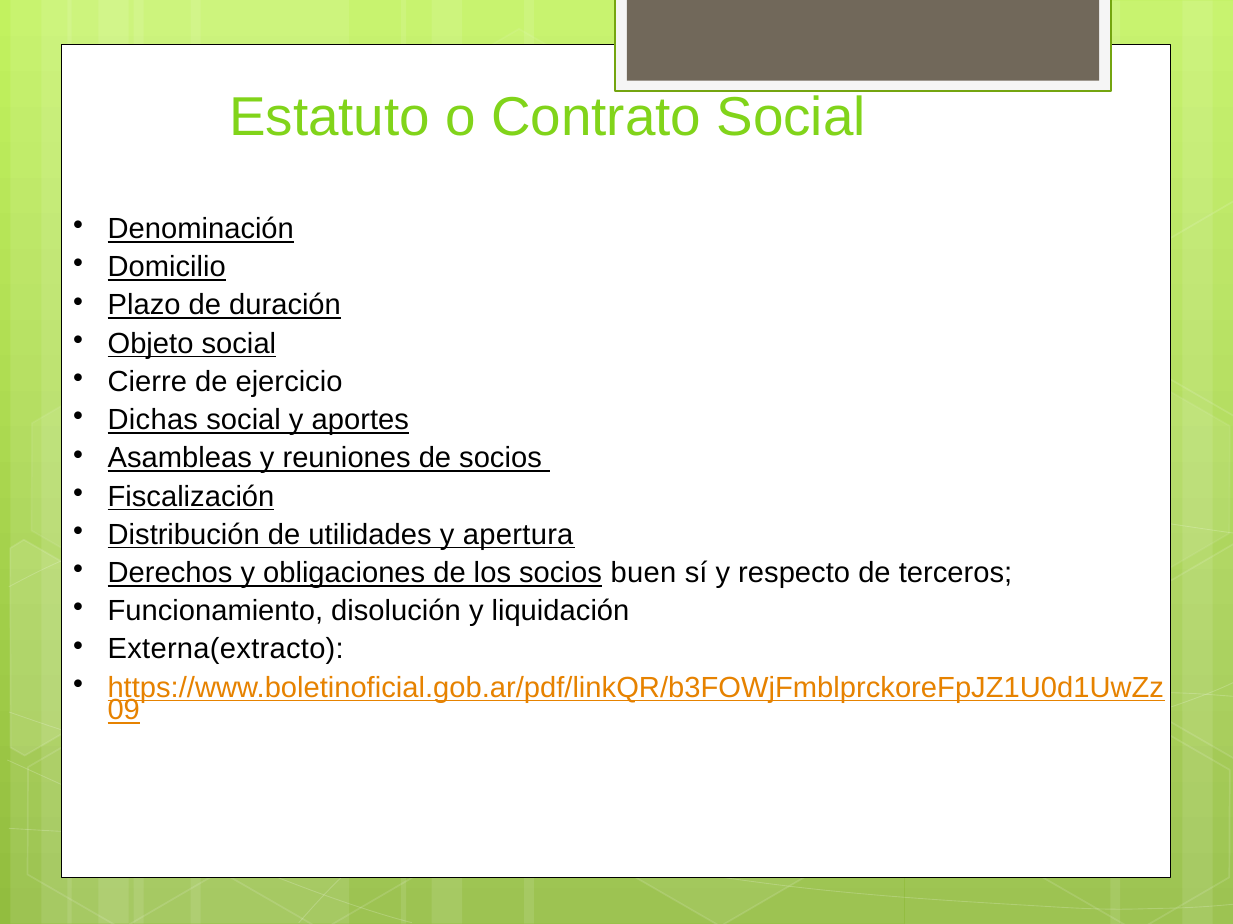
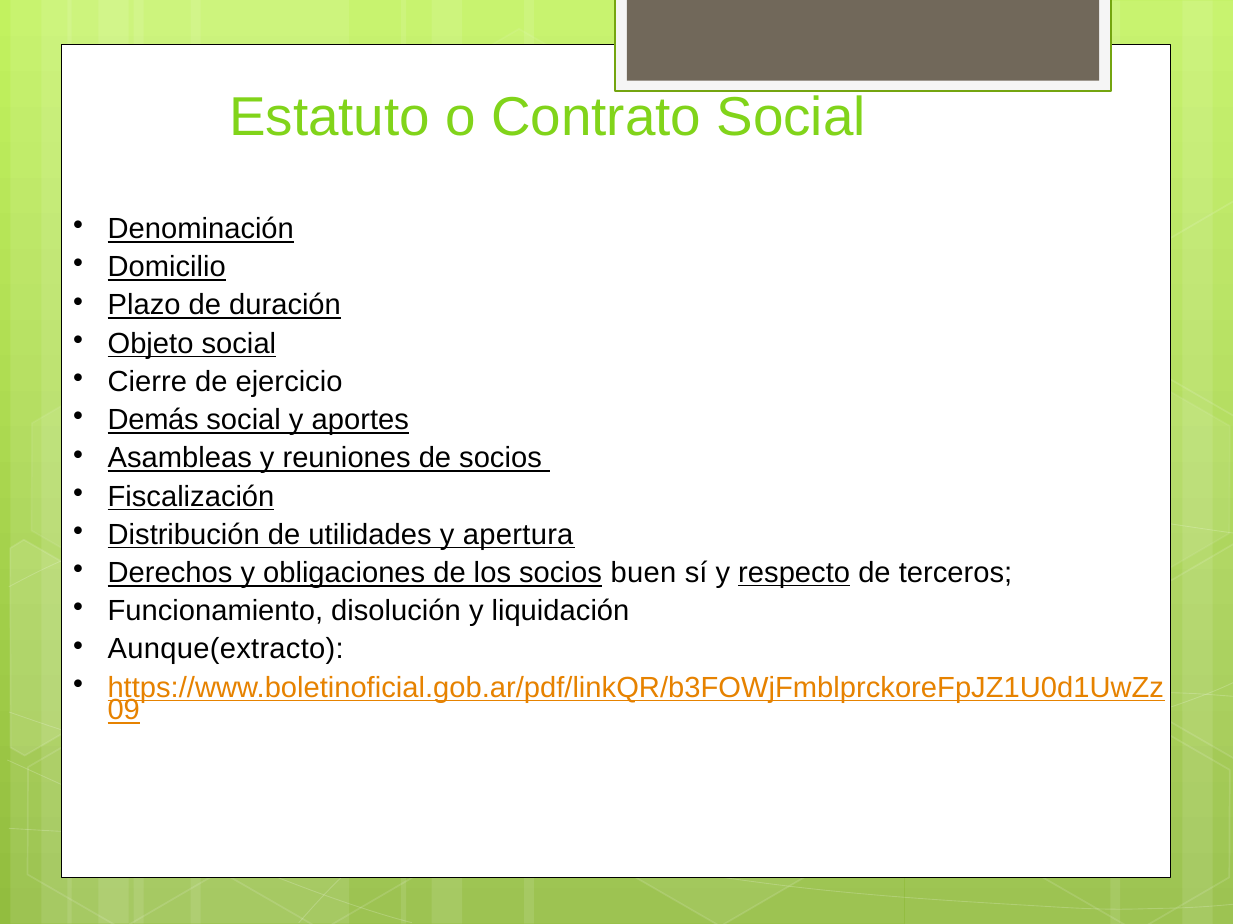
Dichas: Dichas -> Demás (153, 420)
respecto underline: none -> present (794, 573)
Externa(extracto: Externa(extracto -> Aunque(extracto (226, 650)
